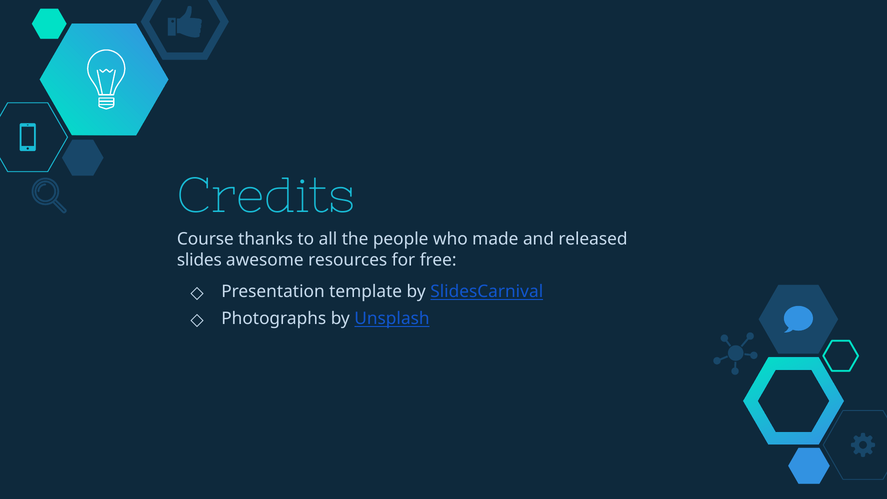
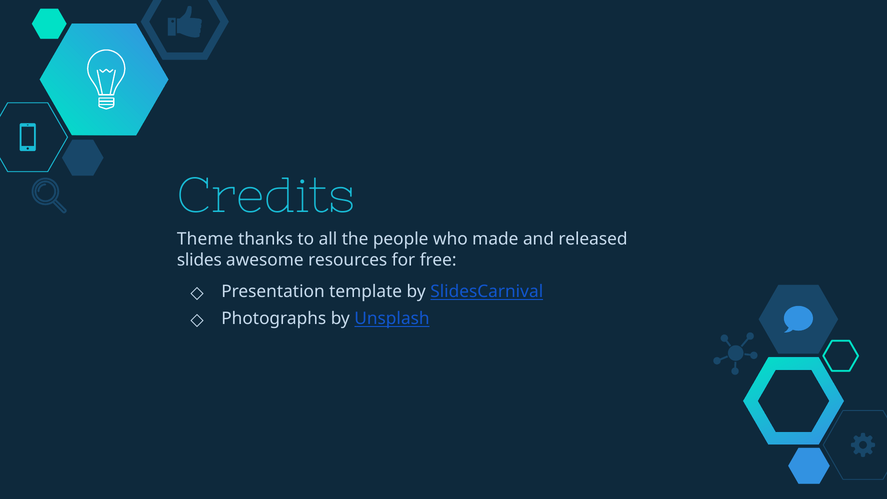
Course: Course -> Theme (205, 239)
